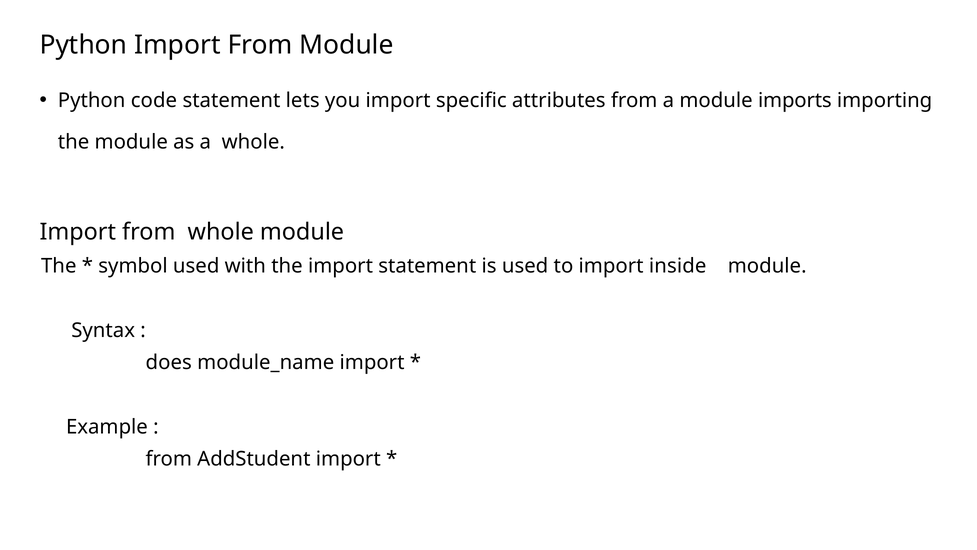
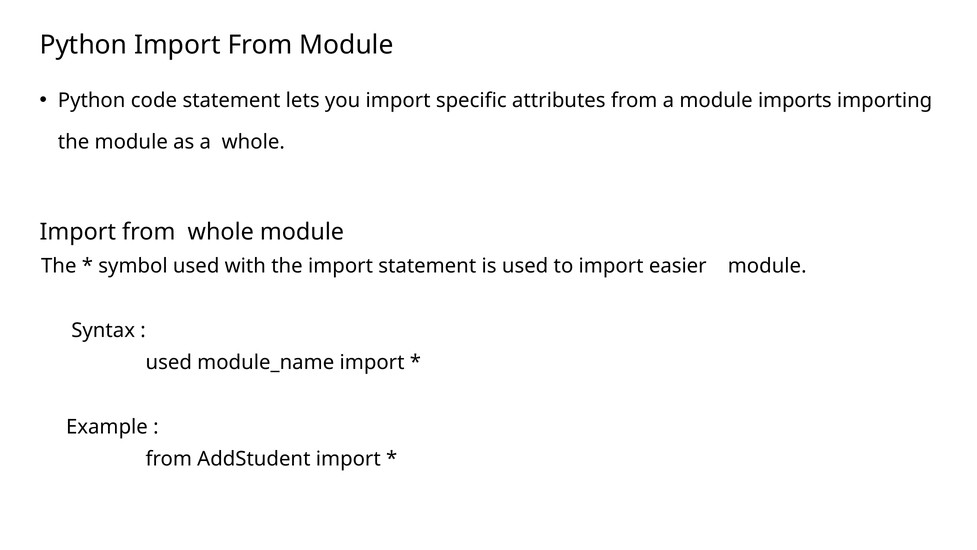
inside: inside -> easier (678, 266)
does: does -> used (169, 362)
